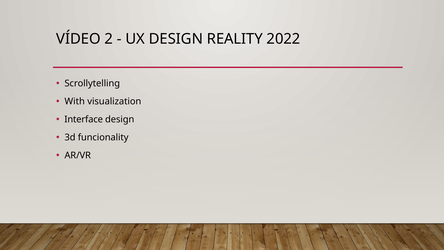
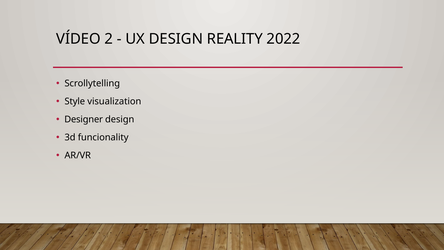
With: With -> Style (75, 101)
Interface: Interface -> Designer (84, 119)
